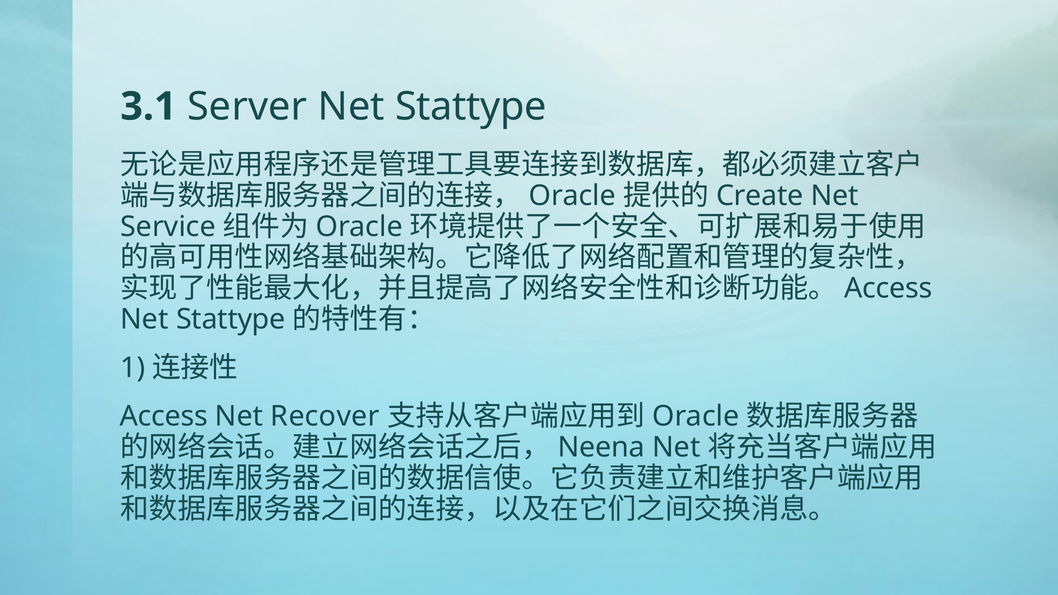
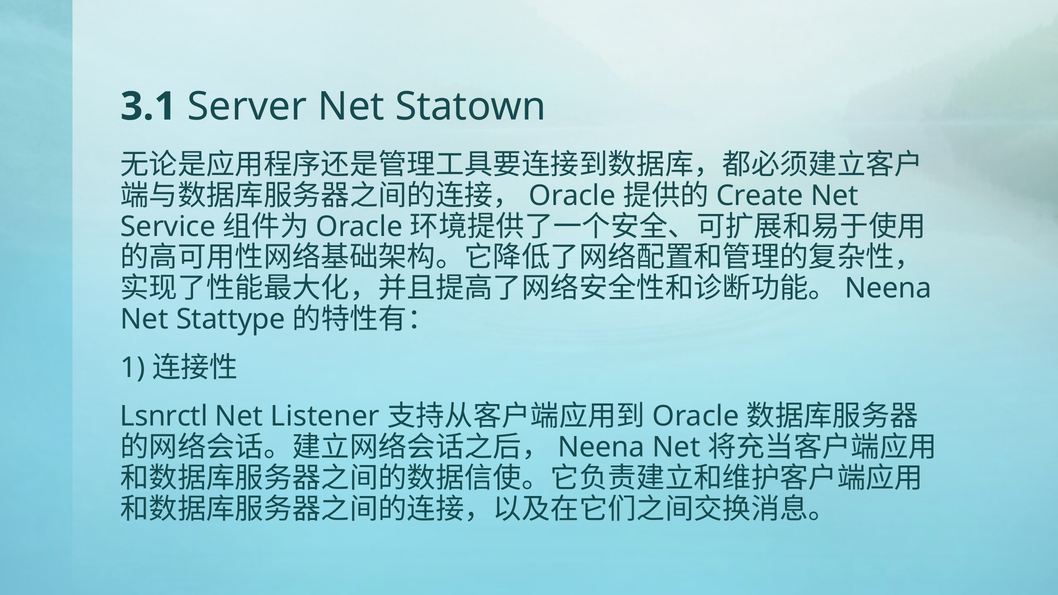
Stattype: Stattype -> Statown (471, 107)
Access: Access -> Neena (888, 289)
Access: Access -> Lsnrctl (164, 417)
Recover: Recover -> Listener (325, 417)
